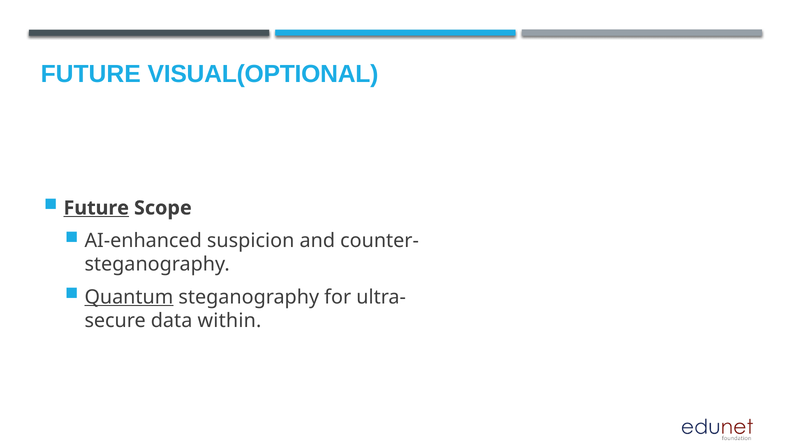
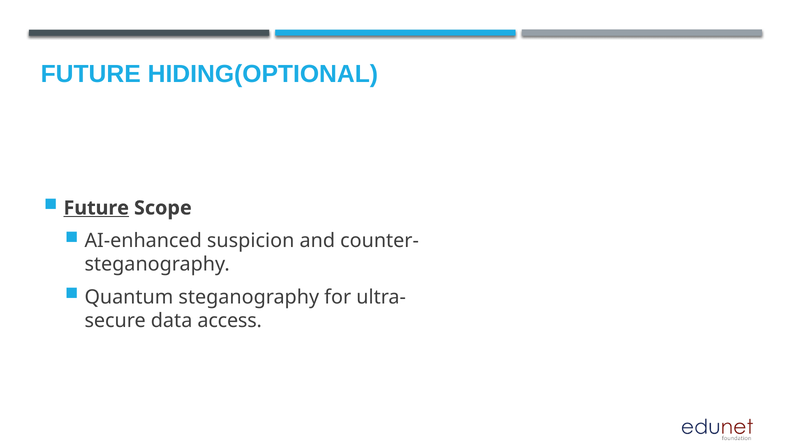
VISUAL(OPTIONAL: VISUAL(OPTIONAL -> HIDING(OPTIONAL (263, 74)
Quantum underline: present -> none (129, 297)
within: within -> access (230, 321)
